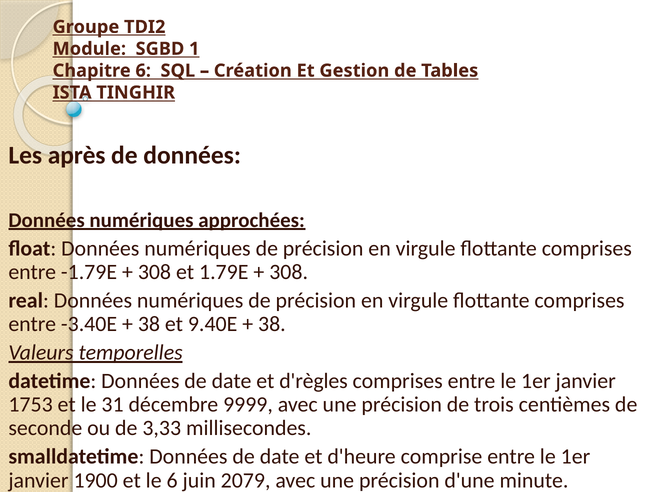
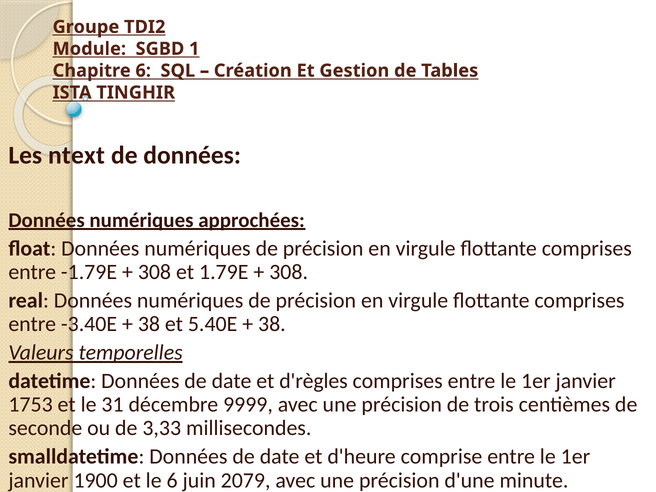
après: après -> ntext (76, 155)
9.40E: 9.40E -> 5.40E (213, 324)
